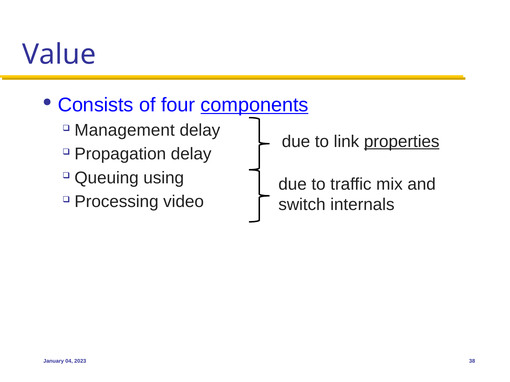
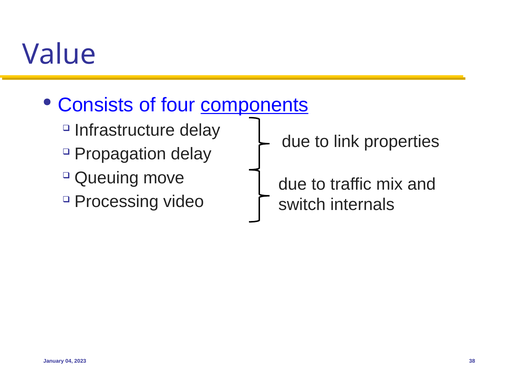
Management: Management -> Infrastructure (125, 130)
properties underline: present -> none (402, 142)
using: using -> move (164, 178)
